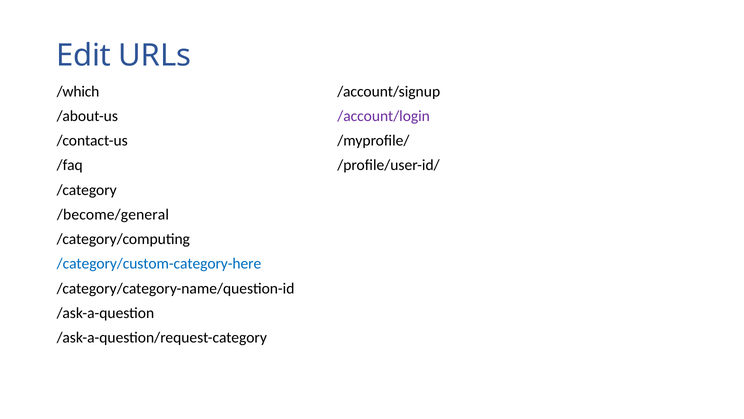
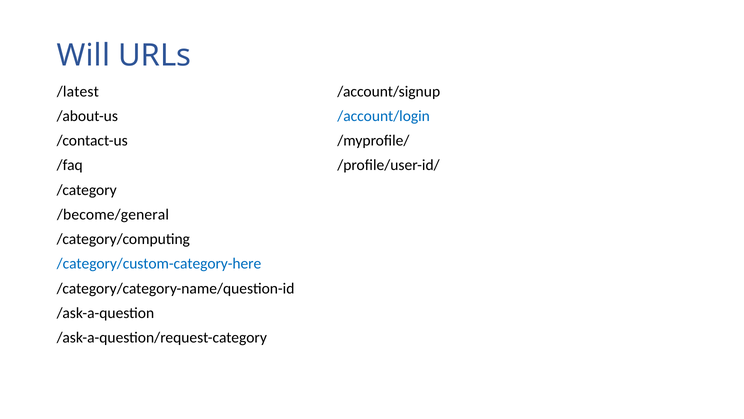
Edit: Edit -> Will (83, 55)
/which: /which -> /latest (78, 91)
/account/login colour: purple -> blue (384, 116)
